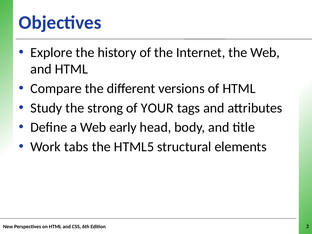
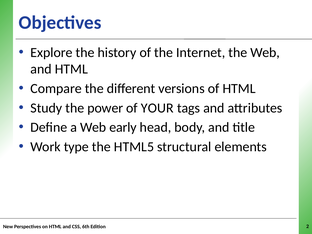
strong: strong -> power (105, 108)
tabs: tabs -> type (76, 147)
